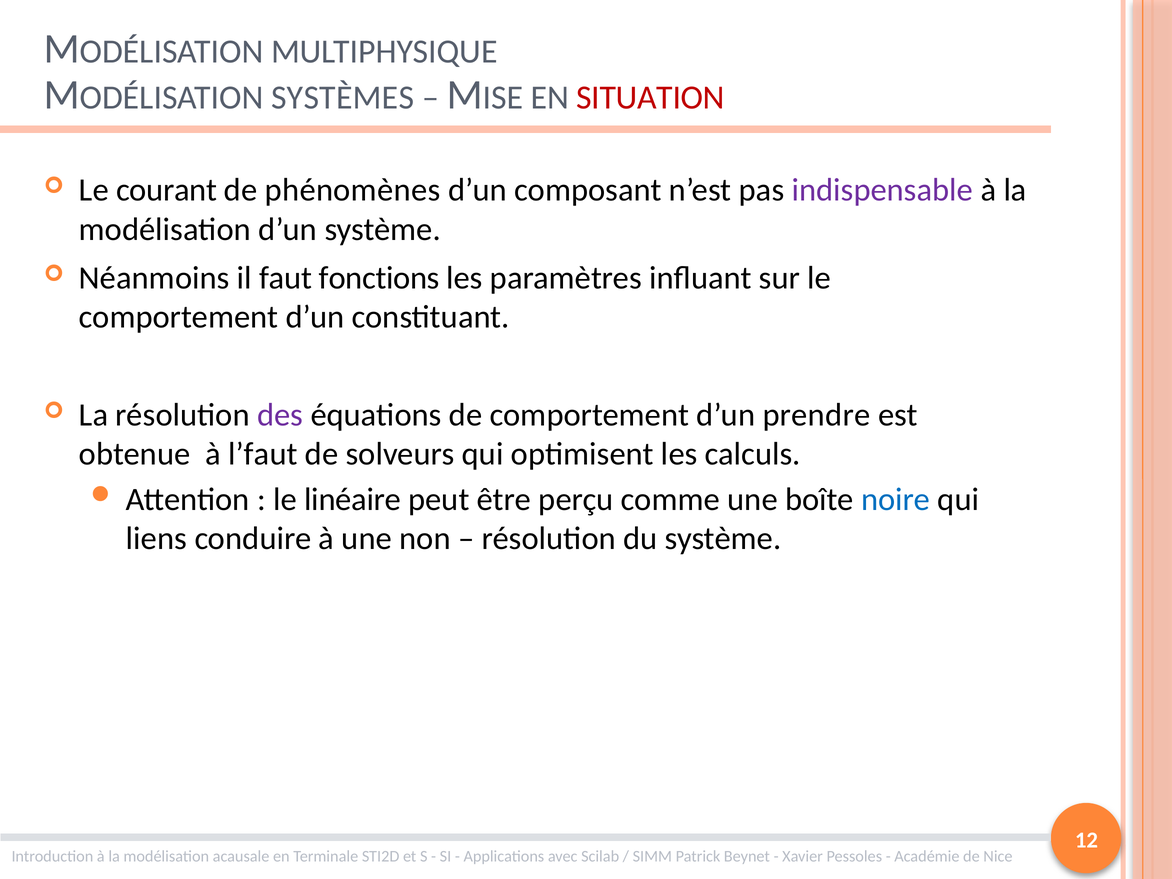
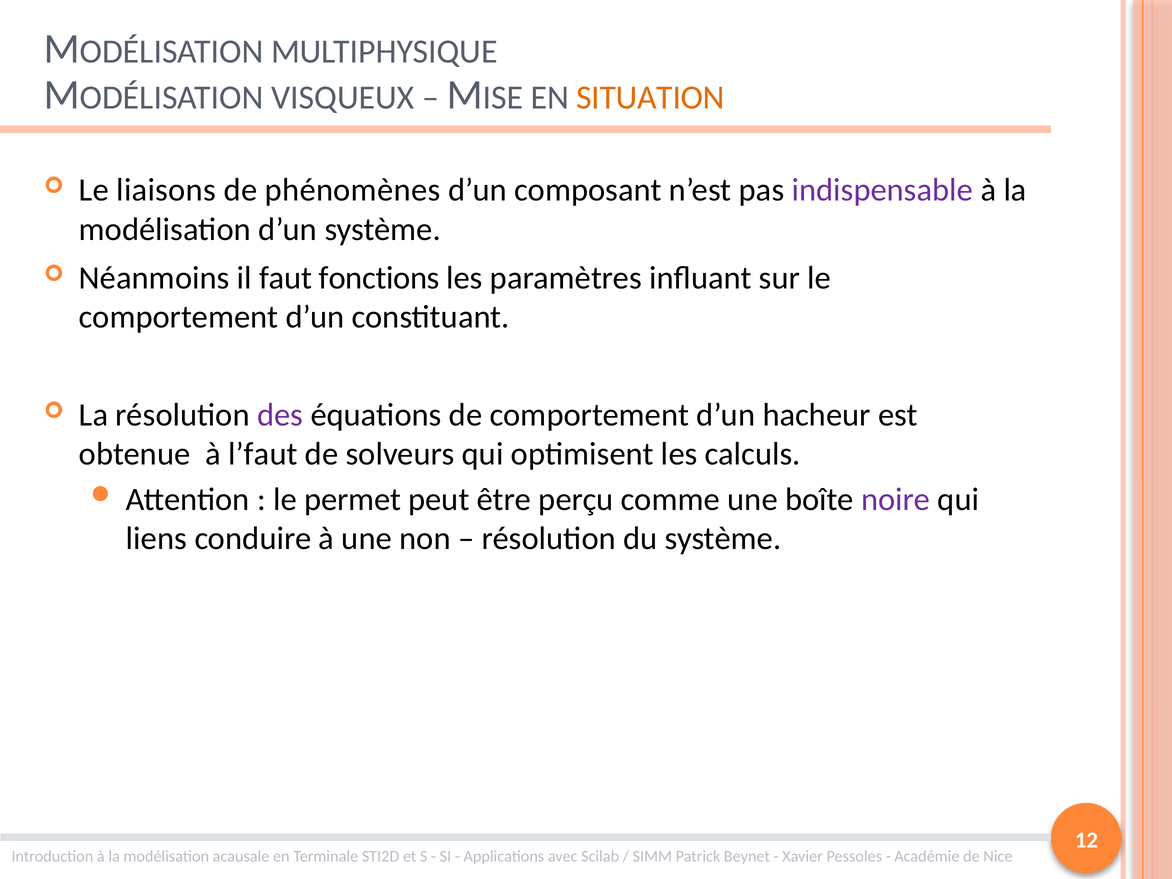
SYSTÈMES: SYSTÈMES -> VISQUEUX (343, 97)
SITUATION colour: red -> orange (650, 97)
courant: courant -> liaisons (166, 190)
prendre: prendre -> hacheur (817, 415)
linéaire: linéaire -> permet (353, 500)
noire colour: blue -> purple (896, 500)
